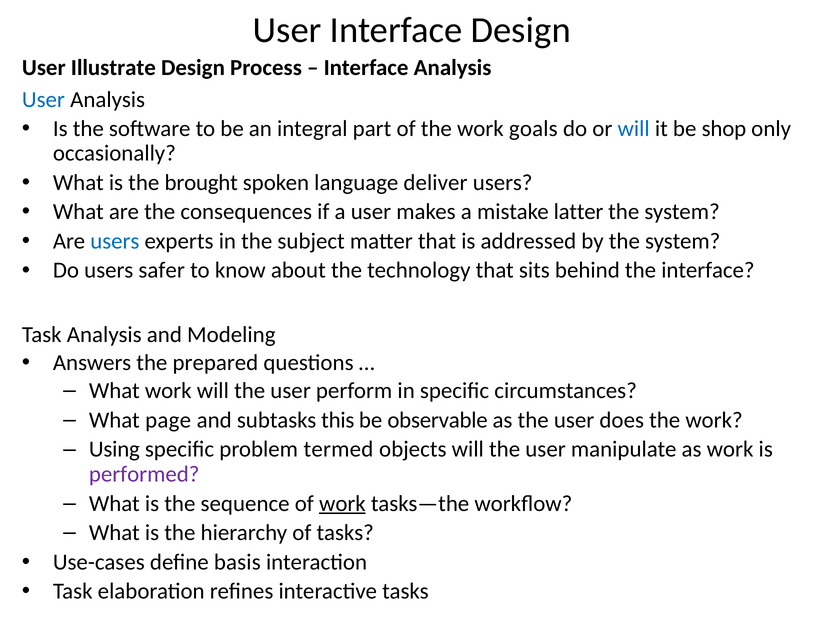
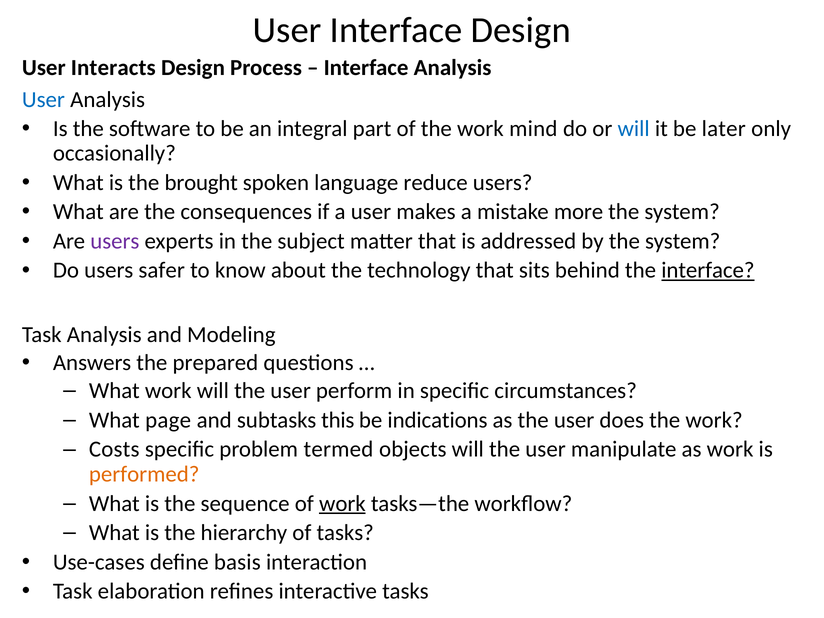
Illustrate: Illustrate -> Interacts (113, 68)
goals: goals -> mind (533, 129)
shop: shop -> later (724, 129)
deliver: deliver -> reduce (436, 183)
latter: latter -> more (579, 212)
users colour: blue -> purple (115, 241)
interface underline: none -> present (708, 270)
observable: observable -> indications (437, 420)
Using: Using -> Costs (114, 449)
performed colour: purple -> orange (144, 474)
